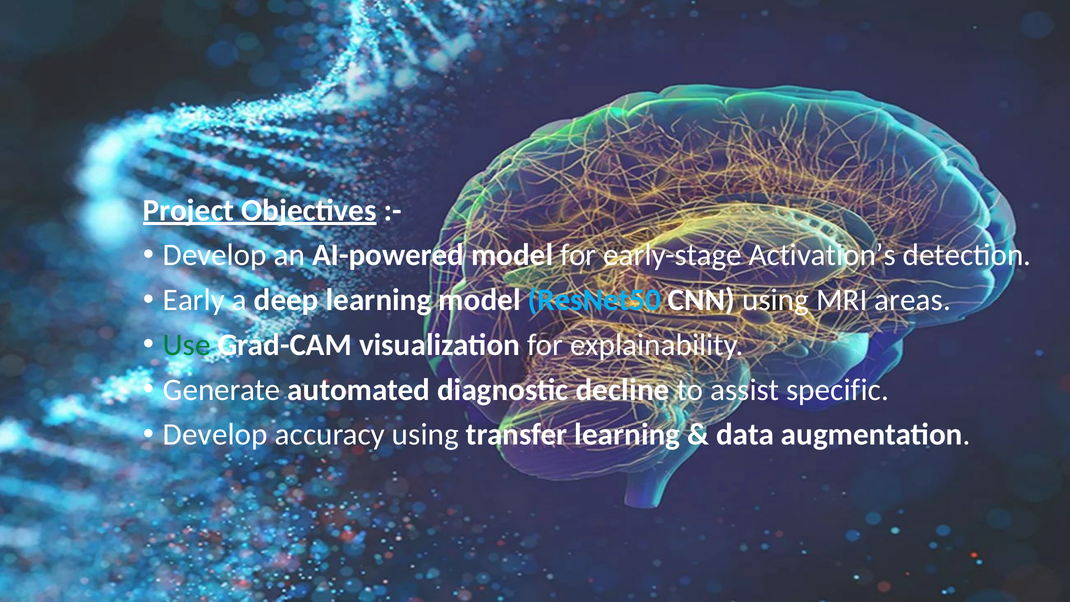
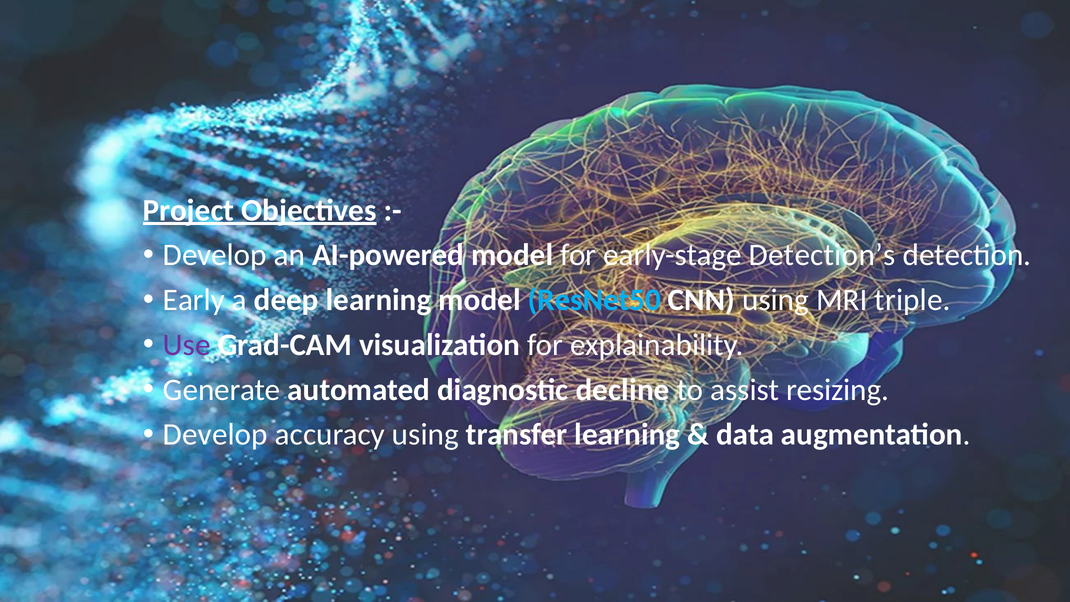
Activation’s: Activation’s -> Detection’s (822, 255)
areas: areas -> triple (913, 300)
Use colour: green -> purple (187, 345)
specific: specific -> resizing (838, 390)
